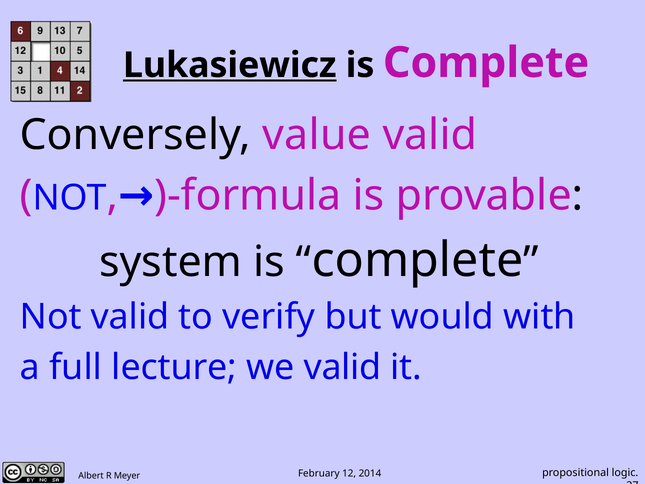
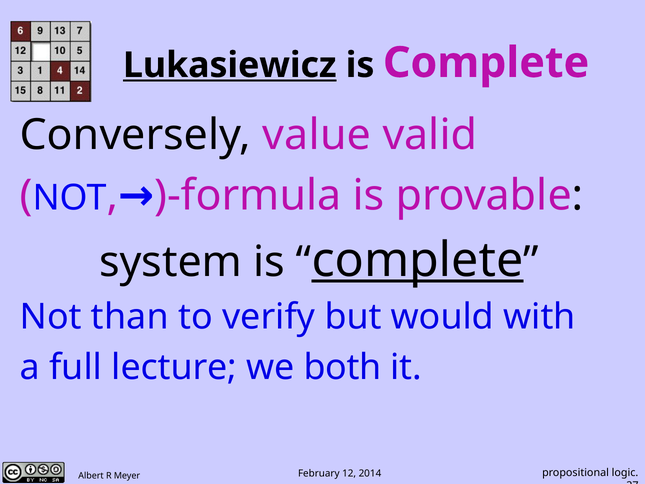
complete underline: none -> present (417, 260)
Not valid: valid -> than (130, 317)
we valid: valid -> both (343, 367)
